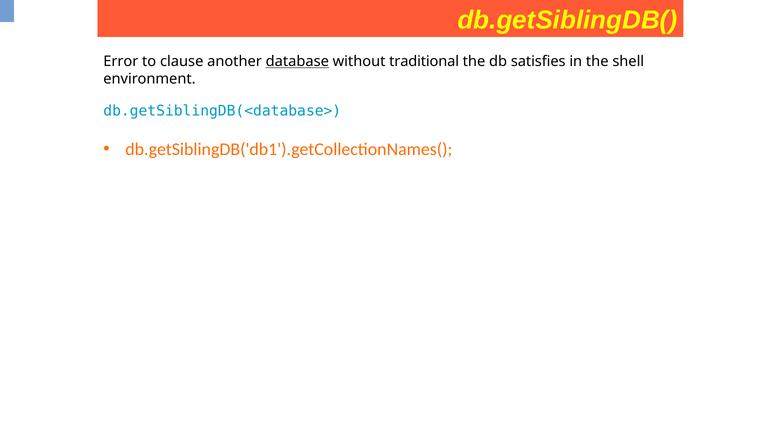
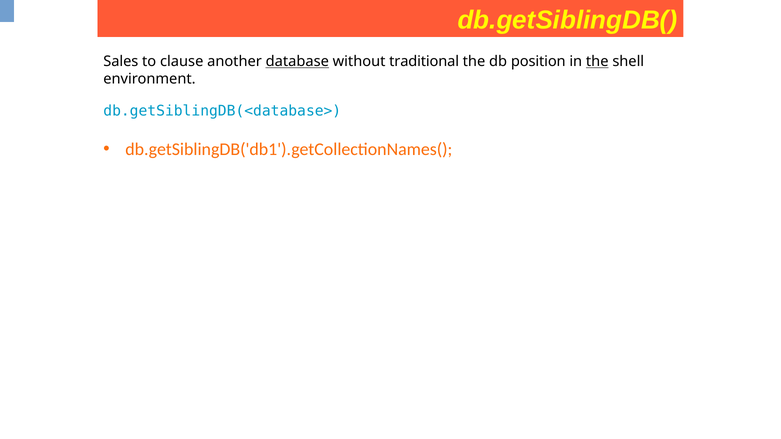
Error: Error -> Sales (121, 61)
satisfies: satisfies -> position (538, 61)
the underline: none -> present (597, 61)
